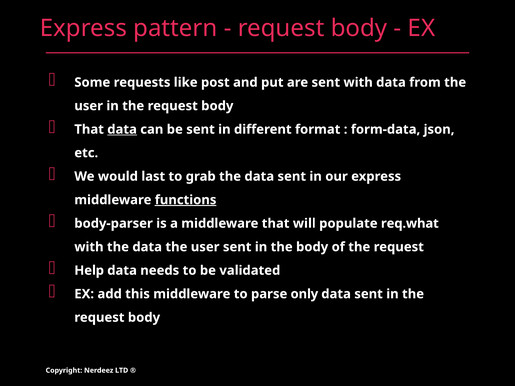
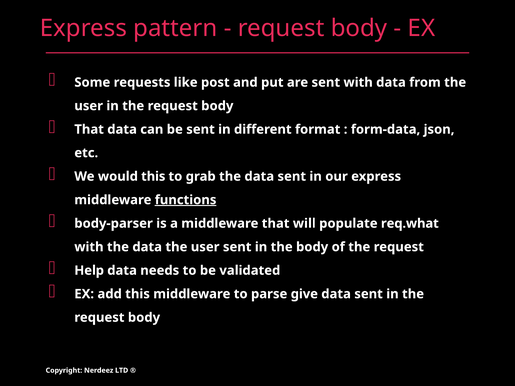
data underline: present -> none (122, 129)
would last: last -> this (153, 177)
only: only -> give (304, 294)
